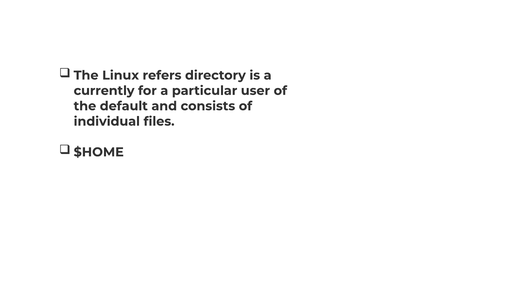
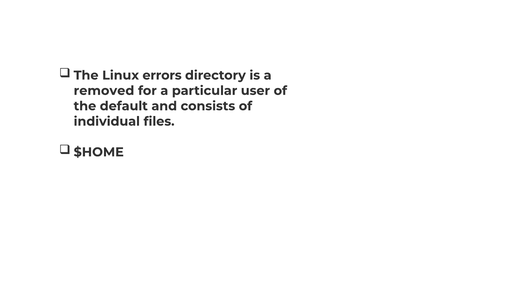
refers: refers -> errors (162, 75)
currently: currently -> removed (104, 91)
